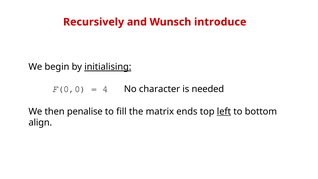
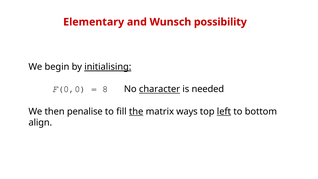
Recursively: Recursively -> Elementary (94, 22)
introduce: introduce -> possibility (220, 22)
4: 4 -> 8 (105, 89)
character underline: none -> present (160, 89)
the underline: none -> present (136, 111)
ends: ends -> ways (187, 111)
